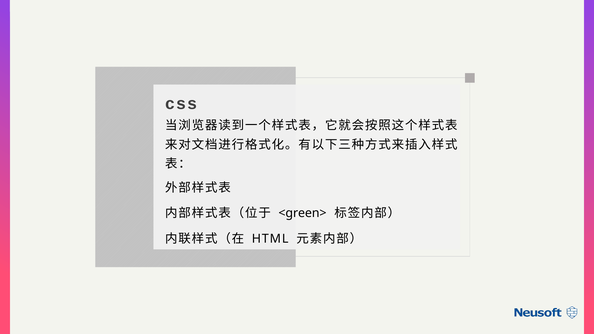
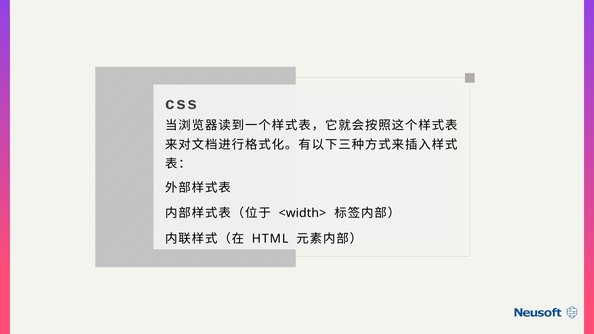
<green>: <green> -> <width> (302, 213)
